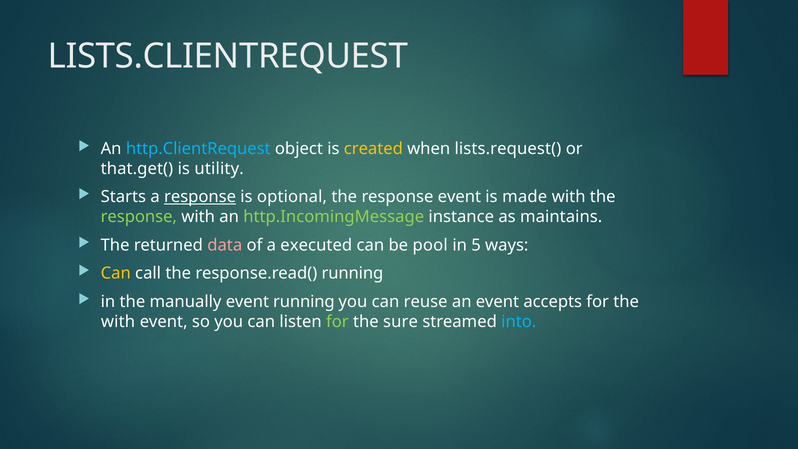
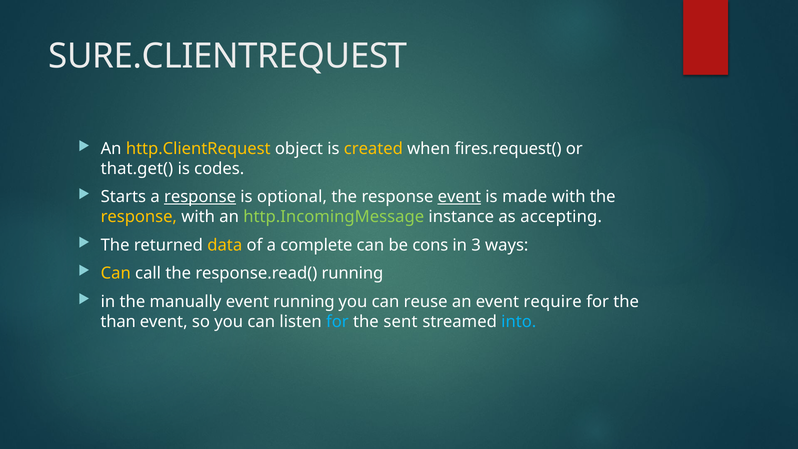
LISTS.CLIENTREQUEST: LISTS.CLIENTREQUEST -> SURE.CLIENTREQUEST (228, 56)
http.ClientRequest colour: light blue -> yellow (198, 149)
lists.request(: lists.request( -> fires.request( (508, 149)
utility: utility -> codes (219, 169)
event underline: none -> present (459, 197)
response colour: light green -> yellow (139, 217)
maintains: maintains -> accepting (561, 217)
data colour: pink -> yellow (225, 245)
executed: executed -> complete (316, 245)
pool: pool -> cons (430, 245)
5: 5 -> 3 (476, 245)
accepts: accepts -> require (553, 302)
with: with -> than (118, 322)
for colour: light green -> light blue (337, 322)
sure: sure -> sent (400, 322)
